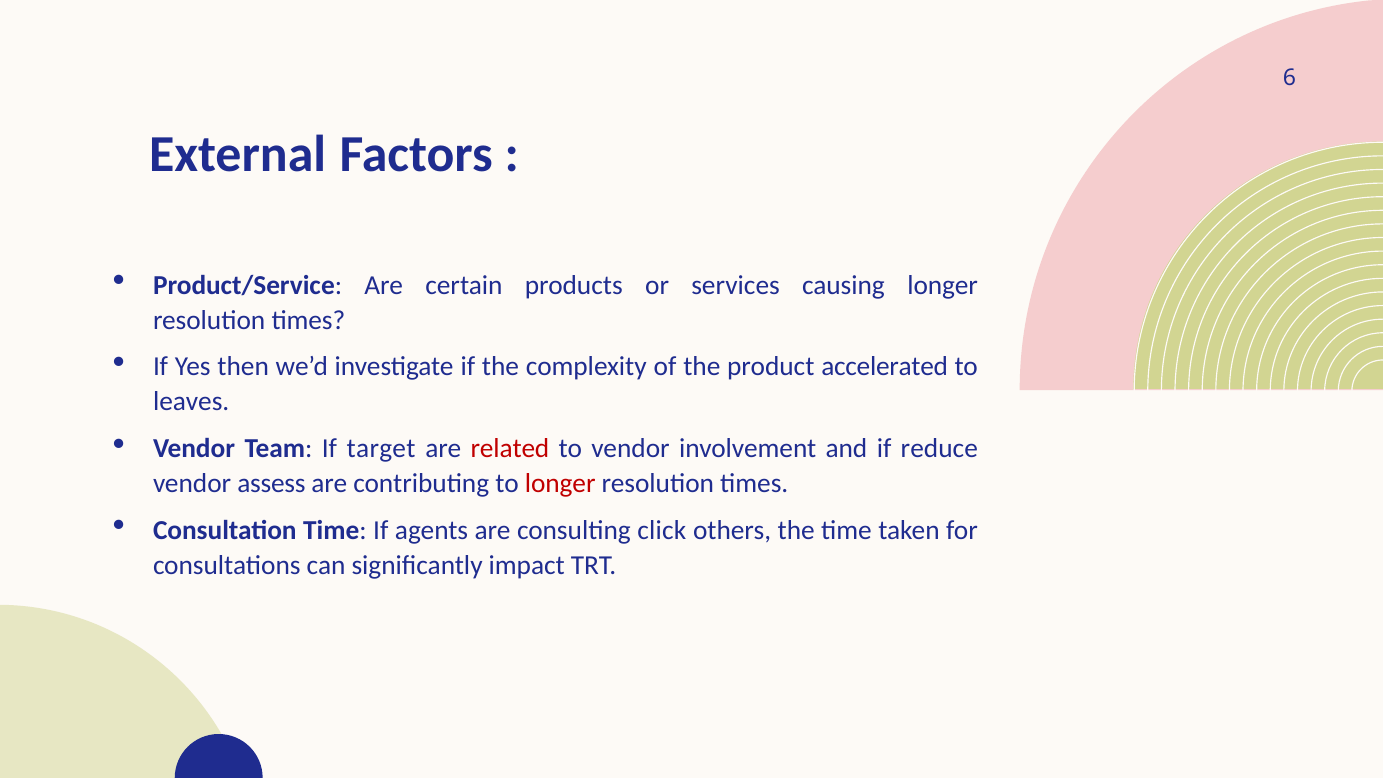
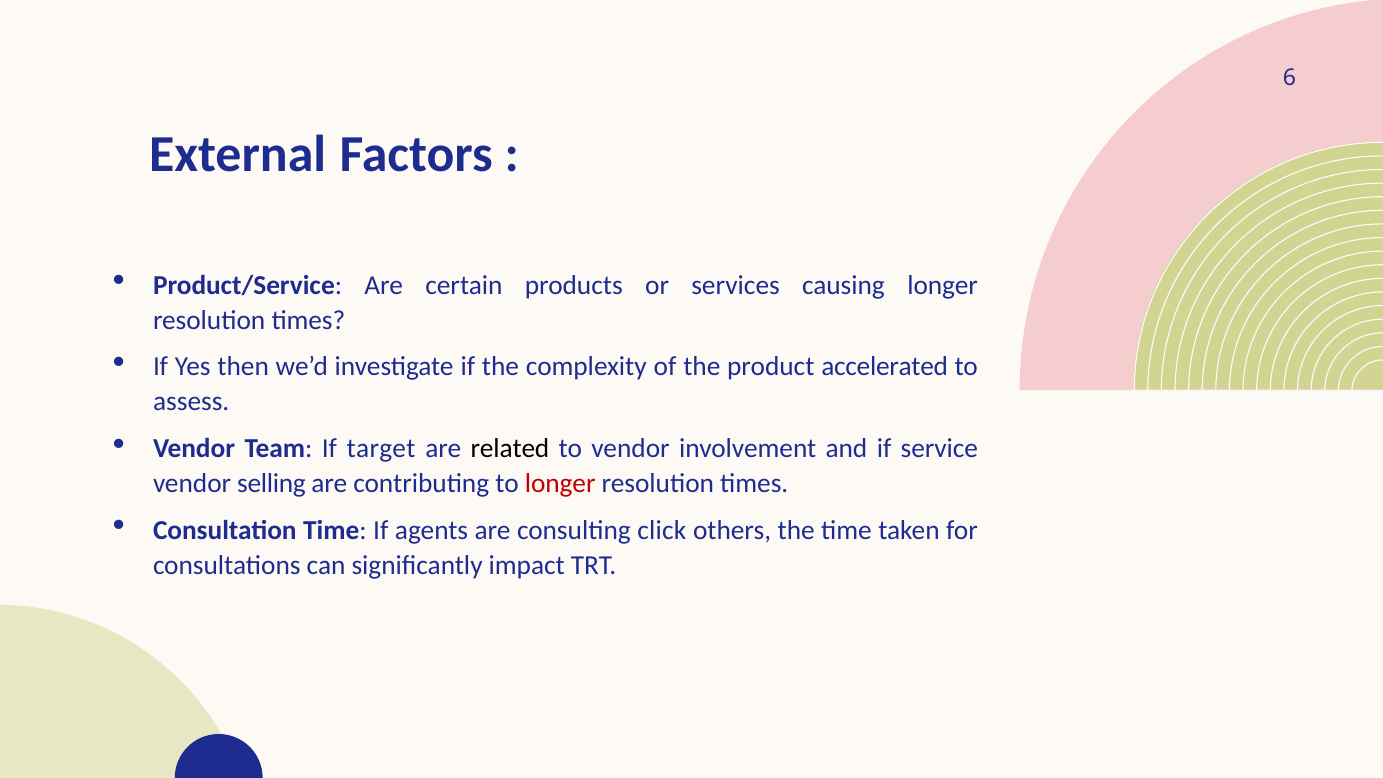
leaves: leaves -> assess (191, 402)
related colour: red -> black (510, 448)
reduce: reduce -> service (939, 448)
assess: assess -> selling (271, 483)
